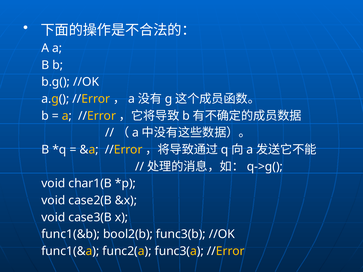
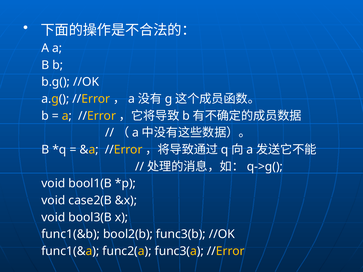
char1(B: char1(B -> bool1(B (90, 184)
case3(B: case3(B -> bool3(B (90, 218)
